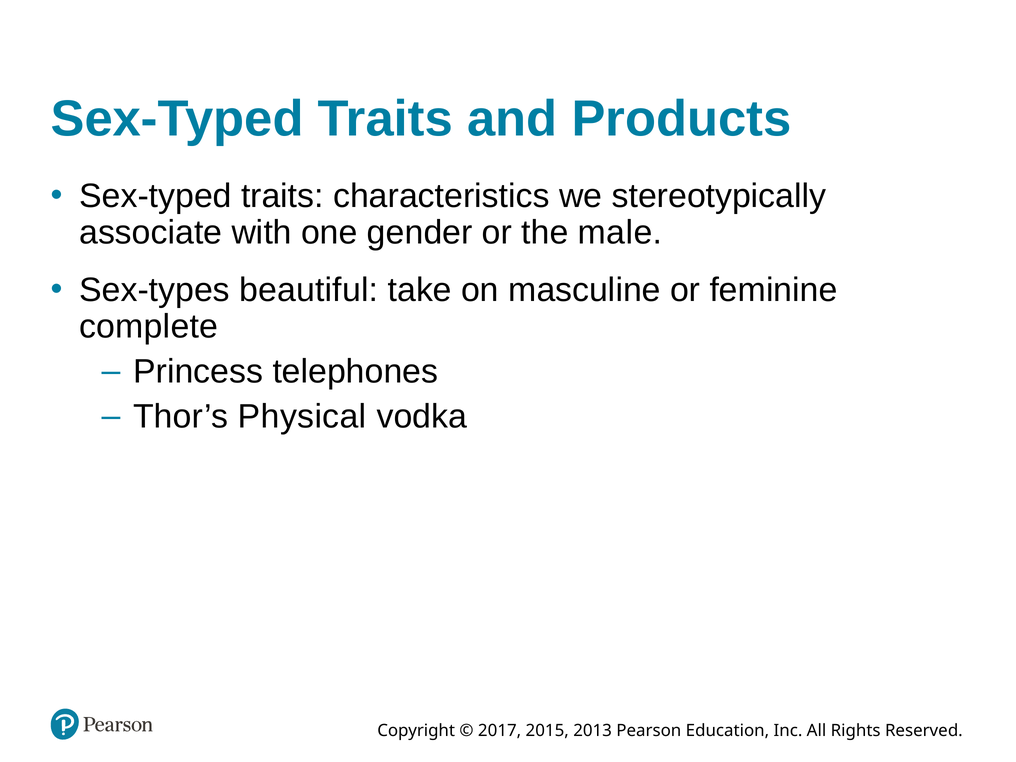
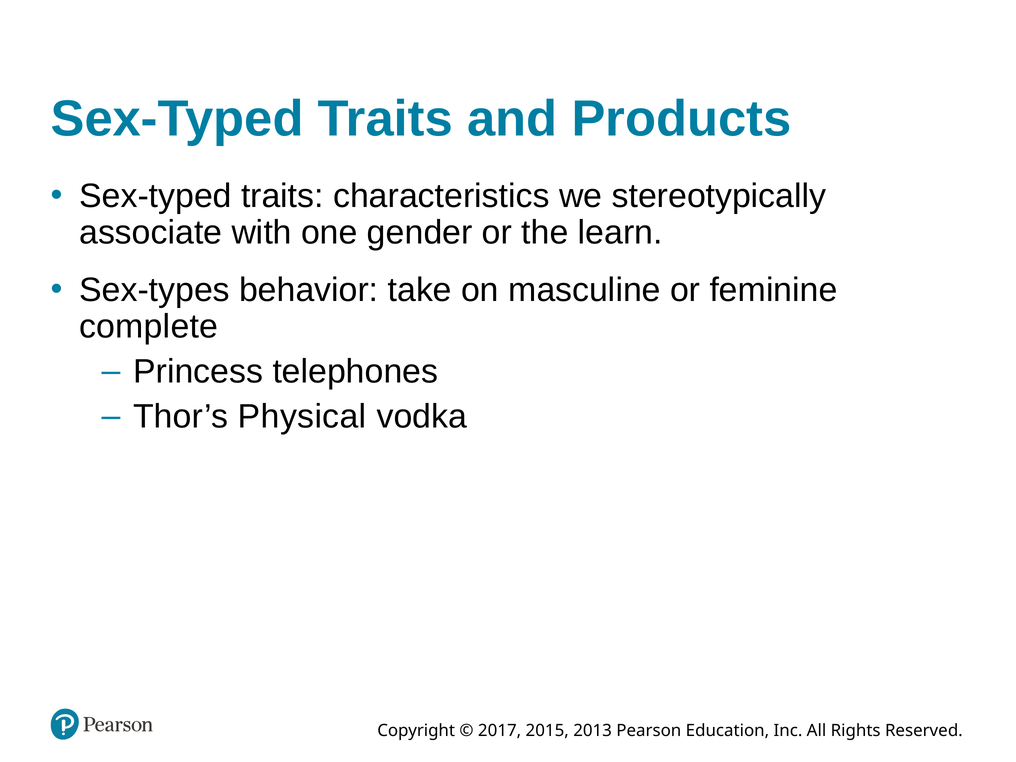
male: male -> learn (620, 232)
beautiful: beautiful -> behavior (309, 290)
